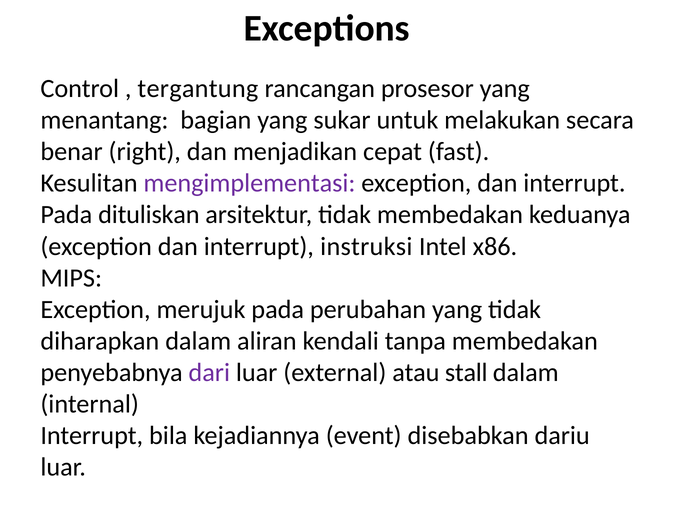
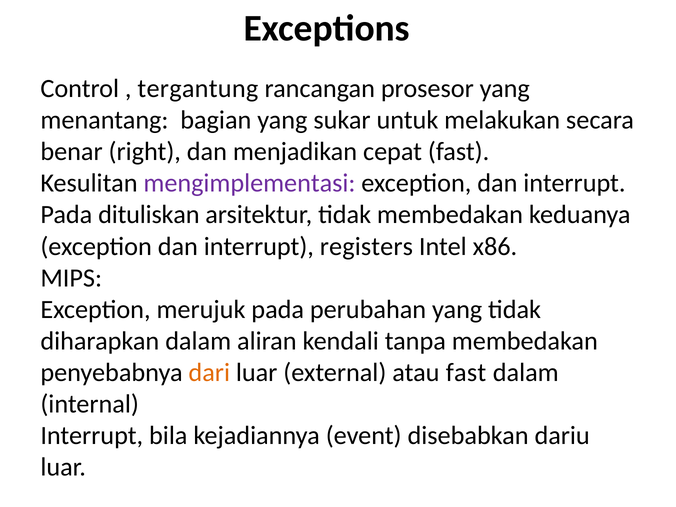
instruksi: instruksi -> registers (366, 246)
dari colour: purple -> orange (209, 373)
atau stall: stall -> fast (466, 373)
